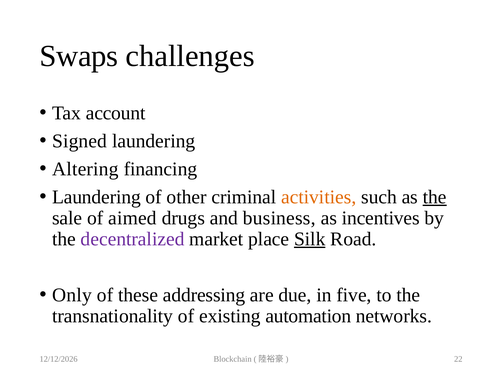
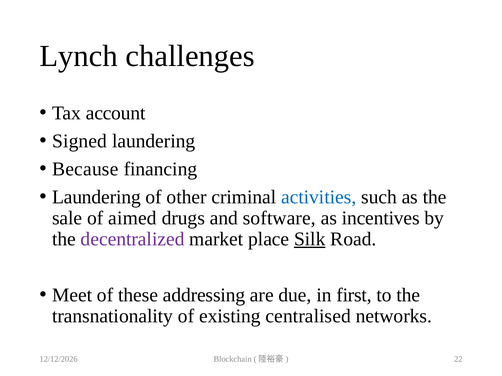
Swaps: Swaps -> Lynch (79, 56)
Altering: Altering -> Because (85, 169)
activities colour: orange -> blue (319, 197)
the underline: present -> none (435, 197)
business: business -> software (279, 218)
Only: Only -> Meet (72, 295)
five: five -> first (354, 295)
automation: automation -> centralised (308, 316)
